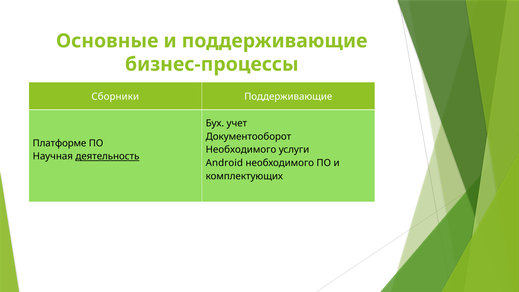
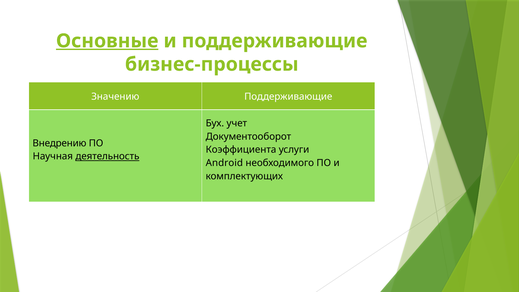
Основные underline: none -> present (107, 41)
Сборники: Сборники -> Значению (115, 96)
Платформе: Платформе -> Внедрению (59, 143)
Необходимого: Необходимого -> Коэффициента (241, 150)
